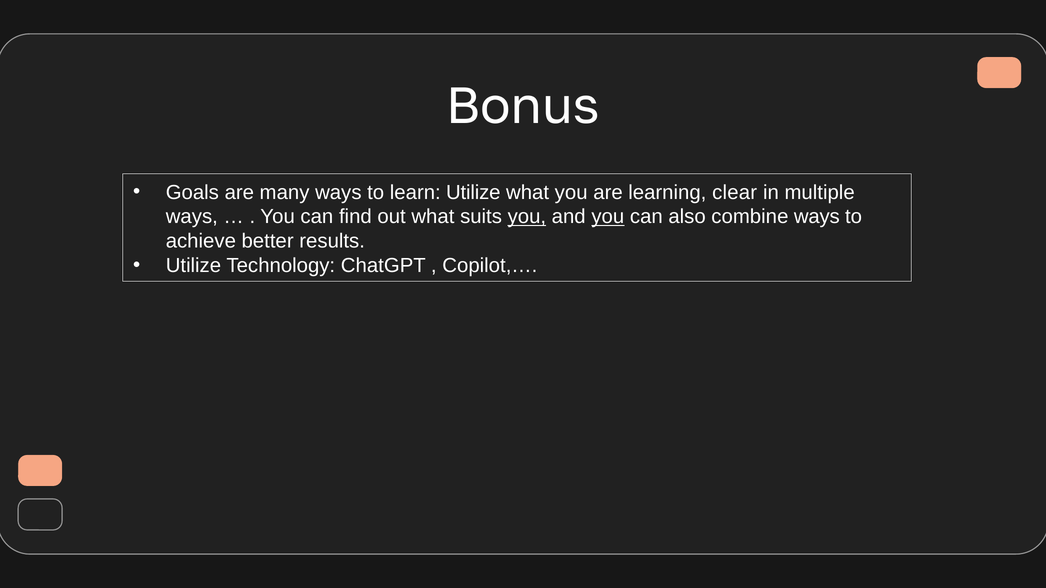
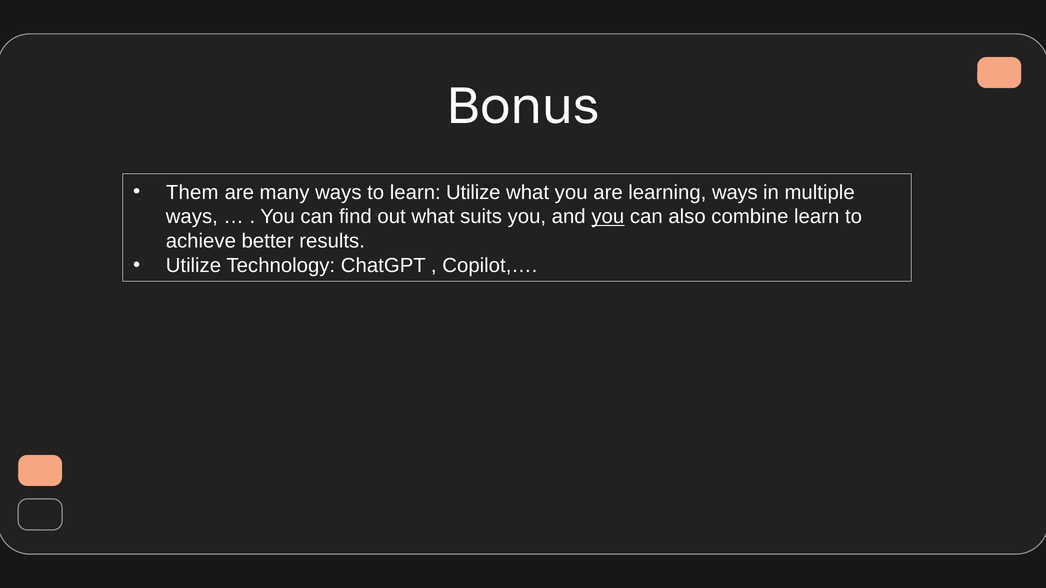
Goals: Goals -> Them (192, 192)
learning clear: clear -> ways (735, 192)
you underline: present -> none (527, 217)
combine ways: ways -> learn (817, 217)
